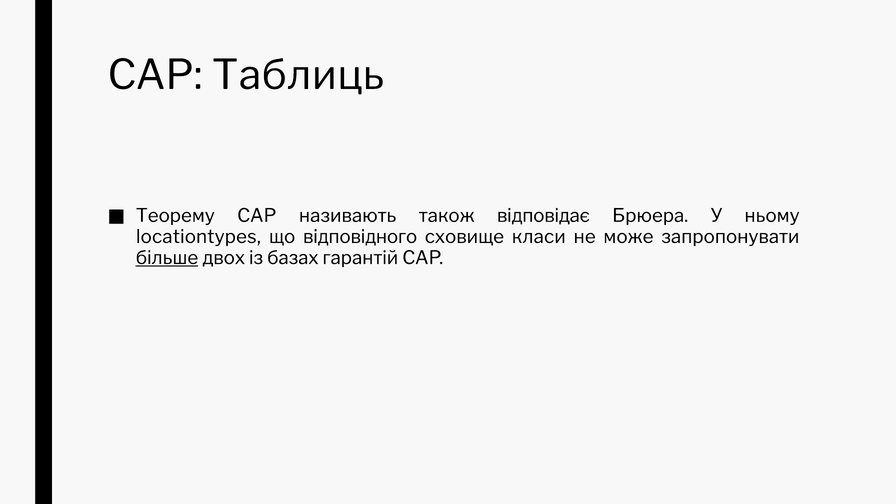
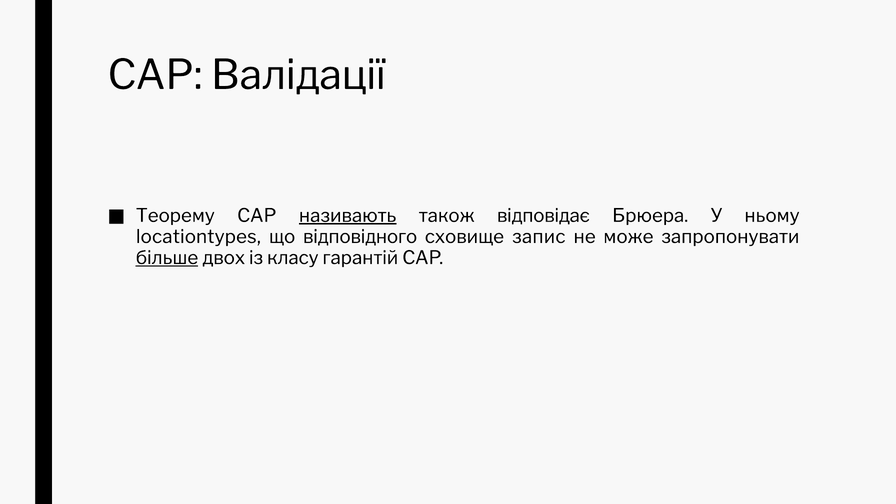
Таблиць: Таблиць -> Валідації (298, 75)
називають underline: none -> present (348, 216)
класи: класи -> запис (539, 237)
базах: базах -> класу (293, 258)
